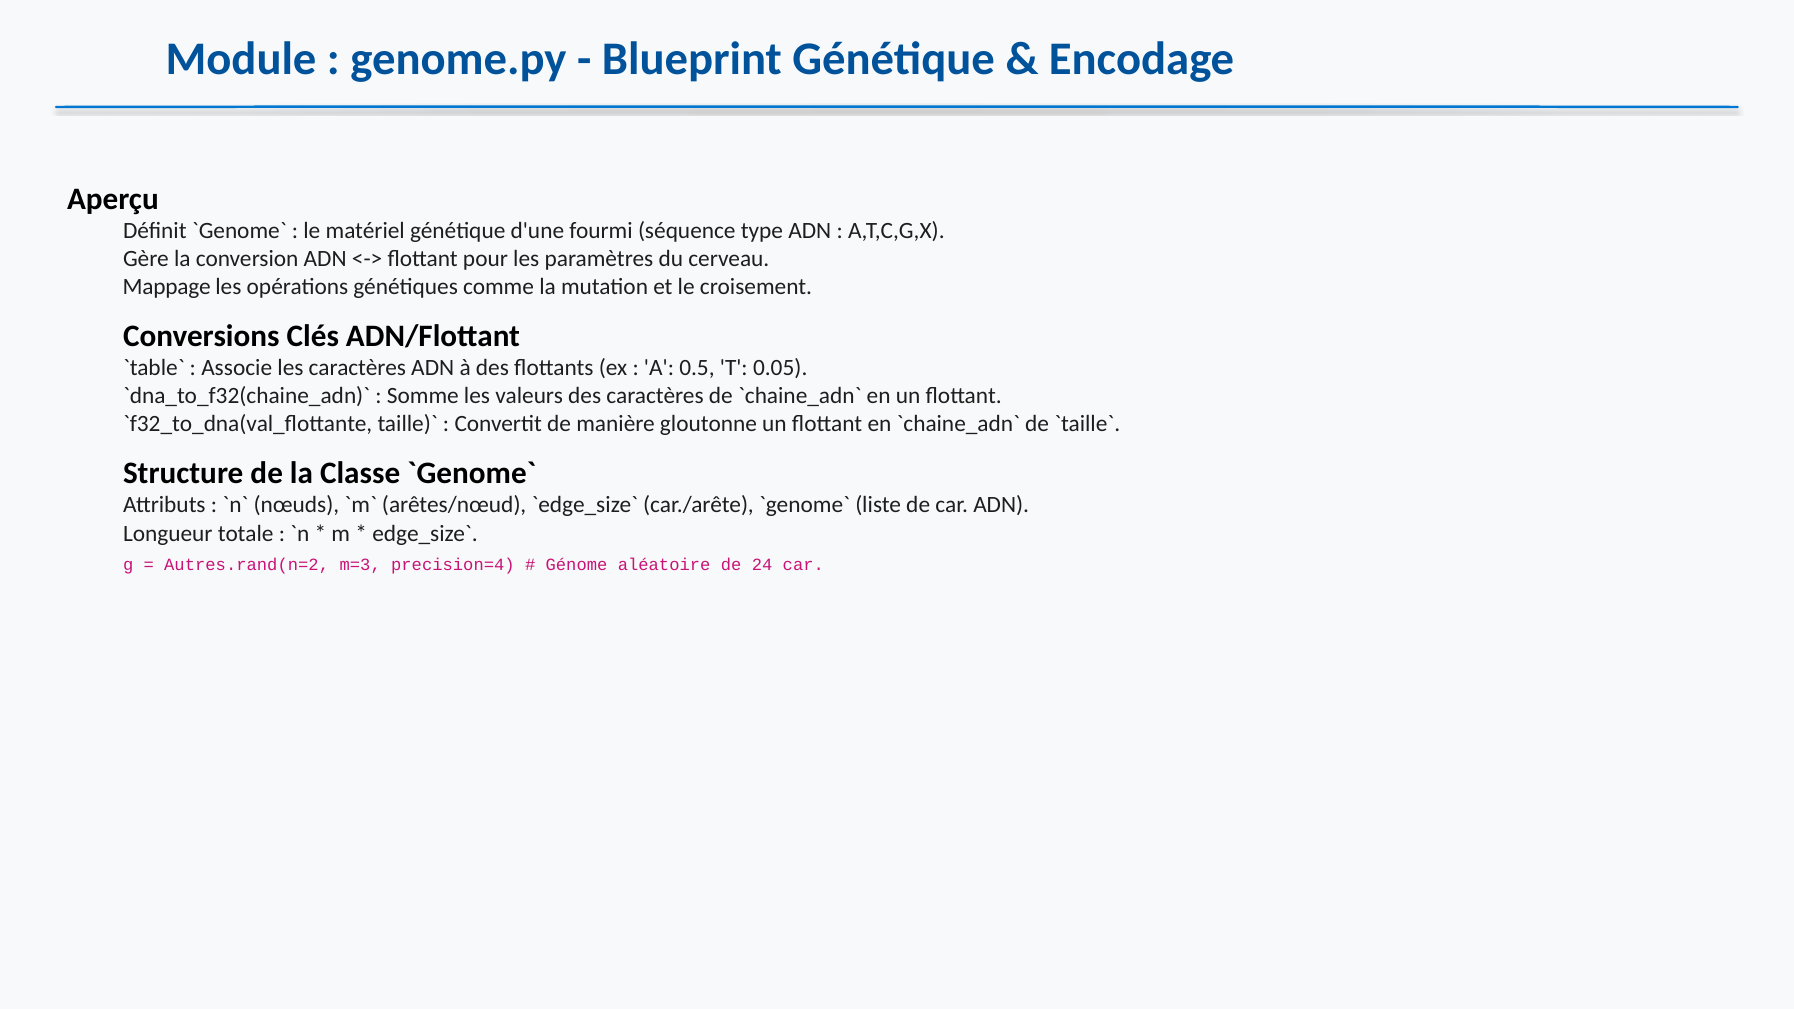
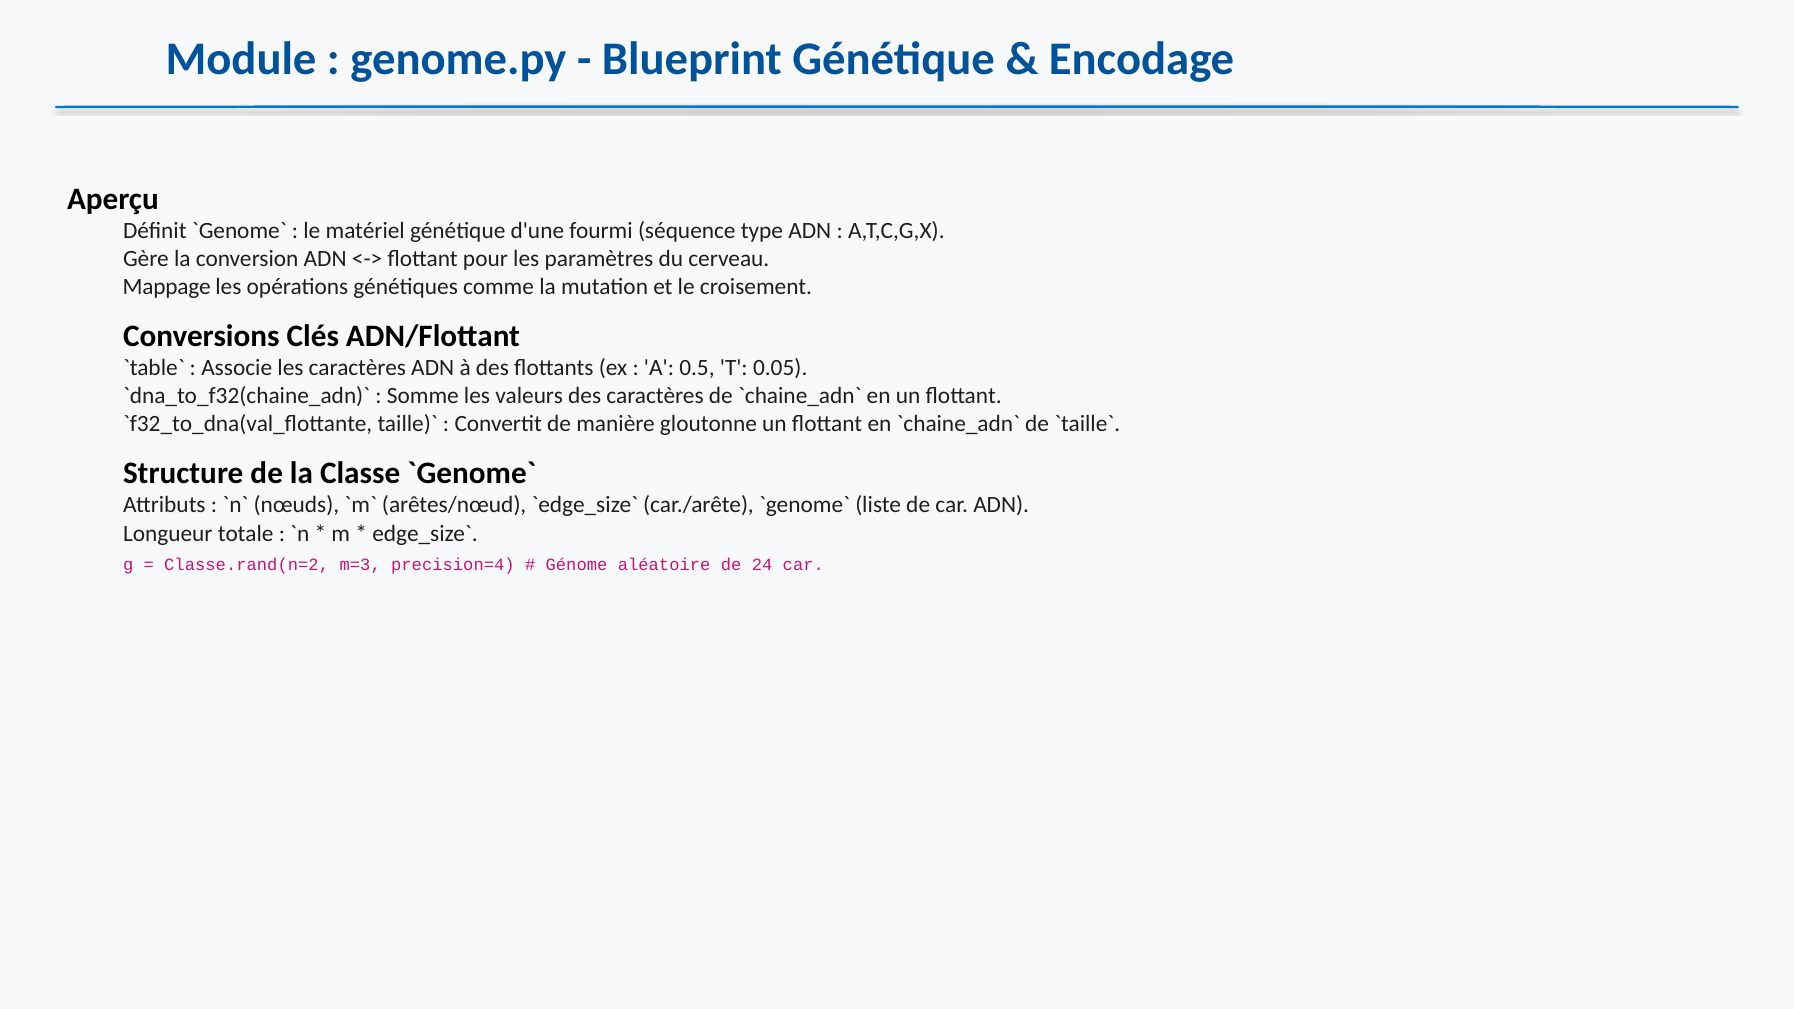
Autres.rand(n=2: Autres.rand(n=2 -> Classe.rand(n=2 (247, 565)
